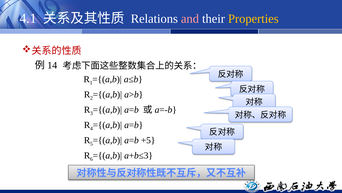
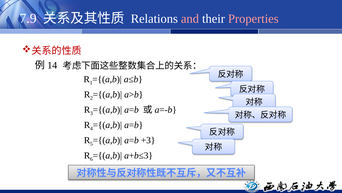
4.1: 4.1 -> 7.9 (28, 18)
Properties colour: yellow -> pink (253, 19)
+5: +5 -> +3 (148, 140)
